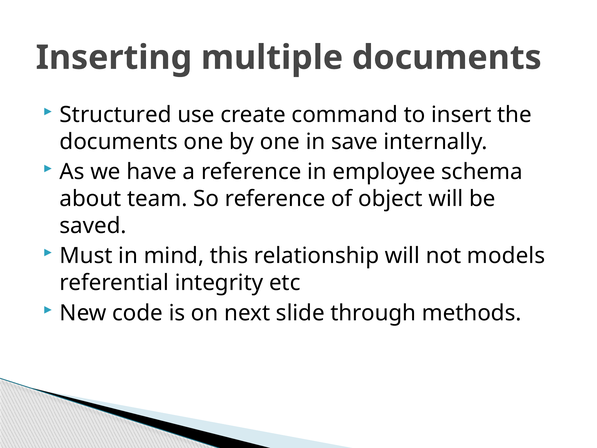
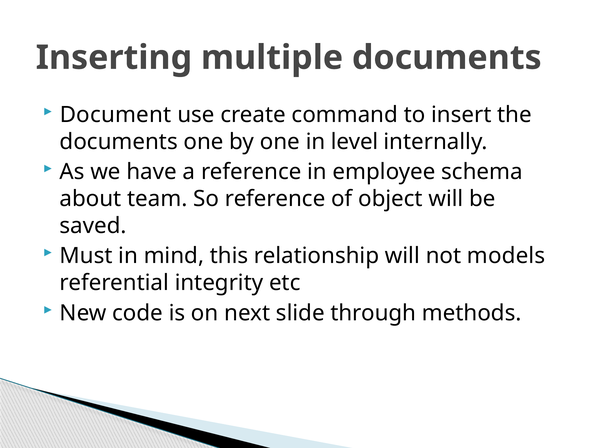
Structured: Structured -> Document (115, 115)
save: save -> level (355, 142)
